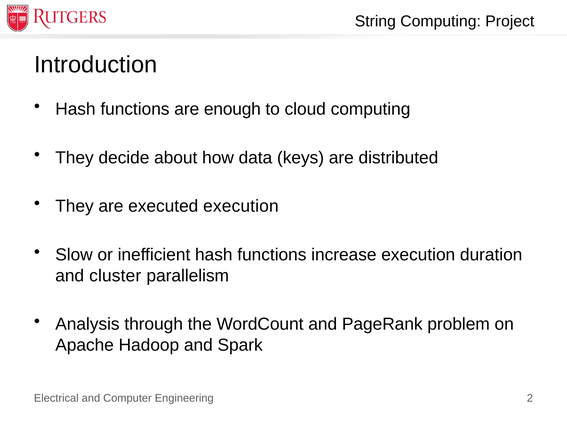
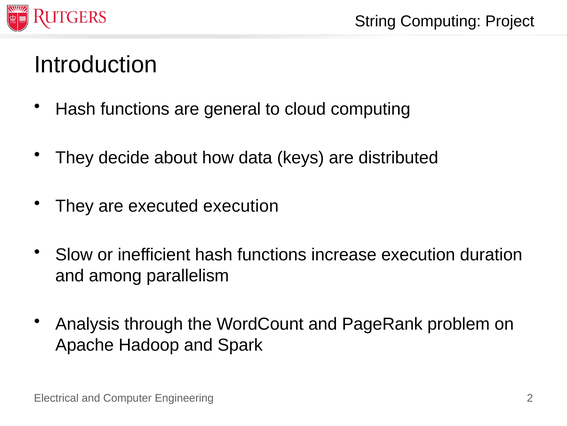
enough: enough -> general (232, 109)
cluster: cluster -> among (115, 275)
